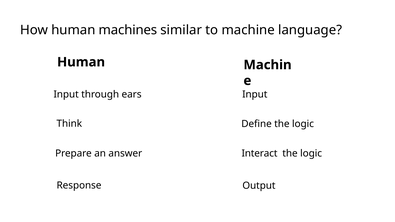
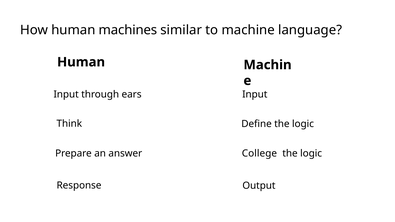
Interact: Interact -> College (259, 154)
